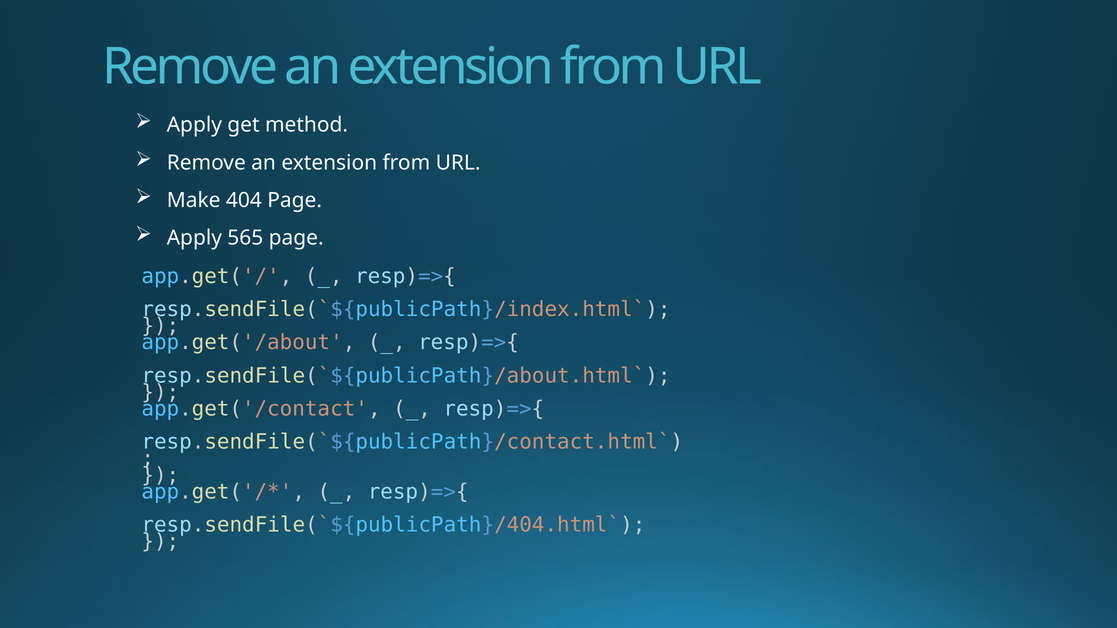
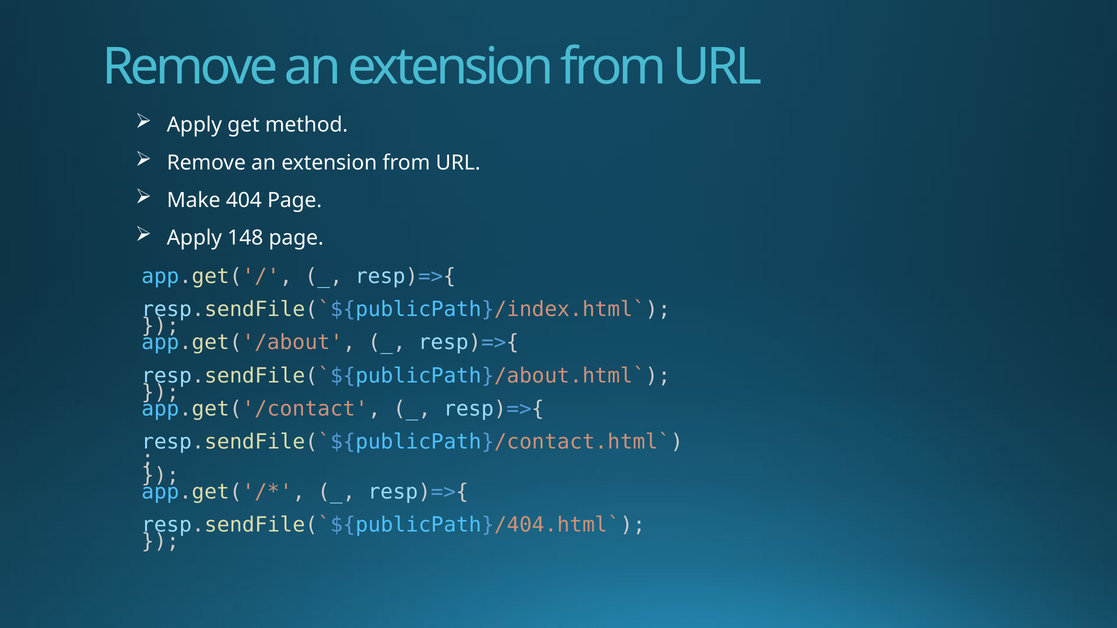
565: 565 -> 148 (245, 238)
